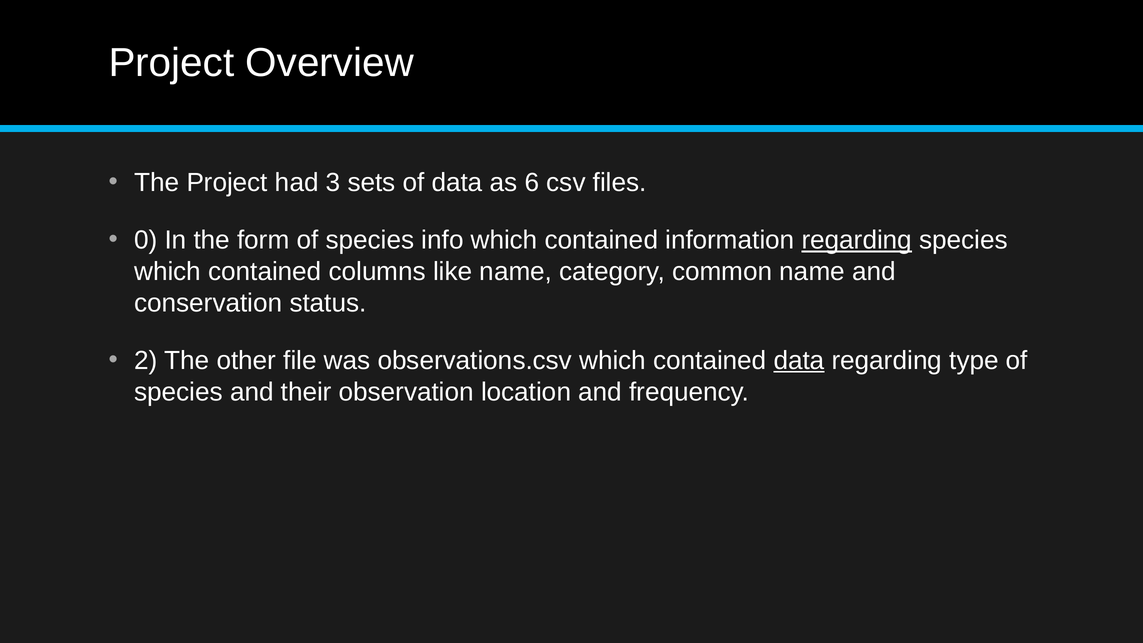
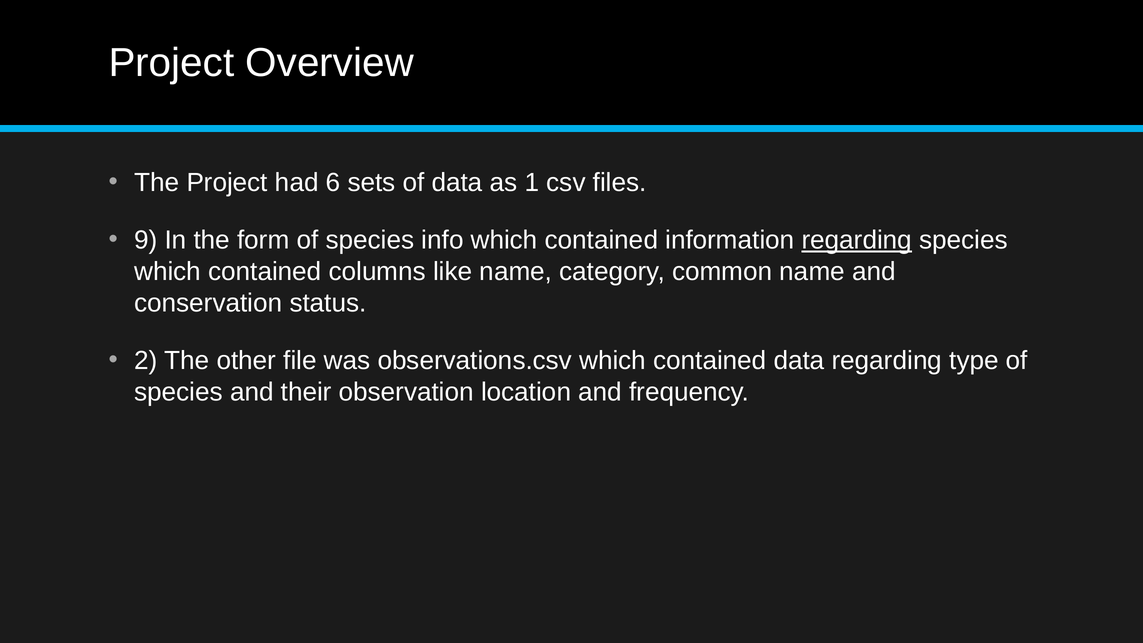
3: 3 -> 6 (333, 183)
6: 6 -> 1 (532, 183)
0: 0 -> 9 (146, 240)
data underline: present -> none (799, 361)
